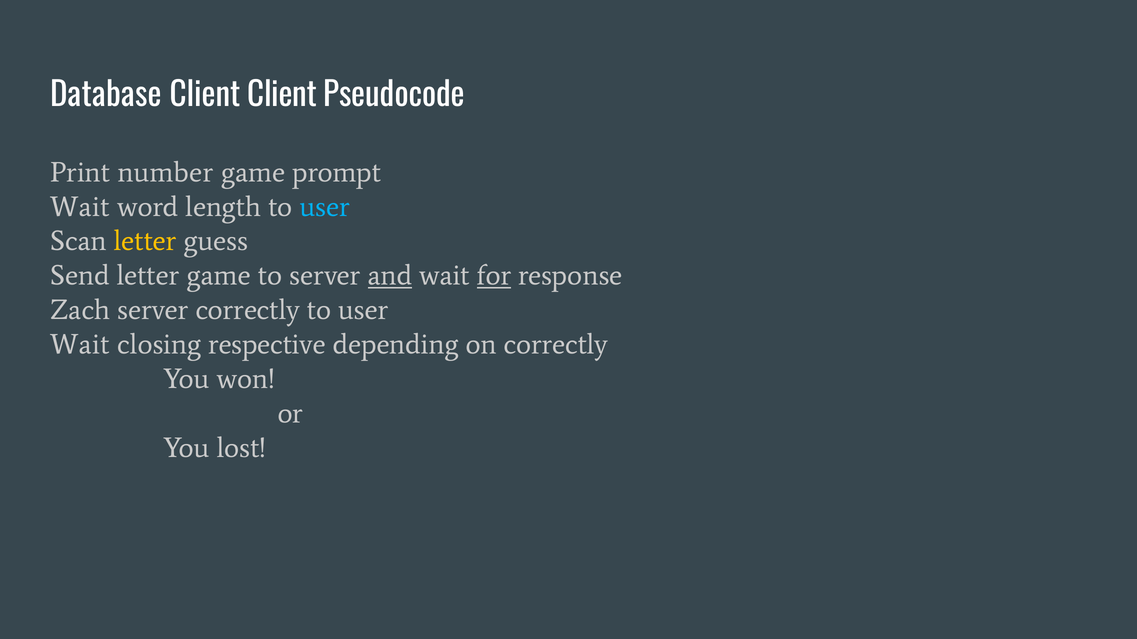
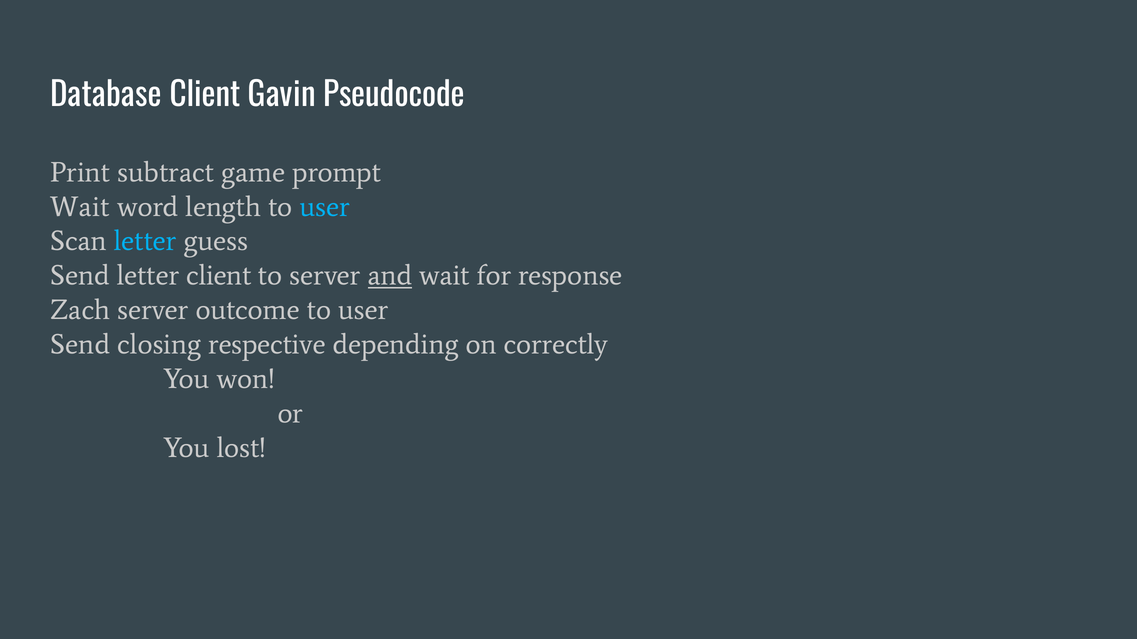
Client Client: Client -> Gavin (282, 95)
number: number -> subtract (166, 172)
letter colour: yellow -> light blue (145, 241)
letter game: game -> client (219, 276)
for underline: present -> none (494, 276)
server correctly: correctly -> outcome (248, 310)
Wait: Wait -> Send (80, 345)
